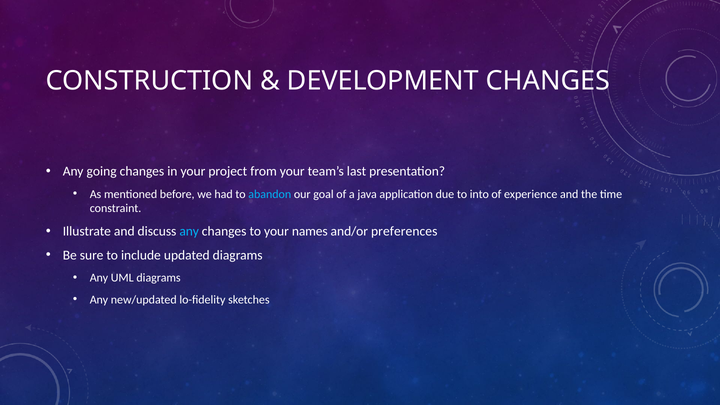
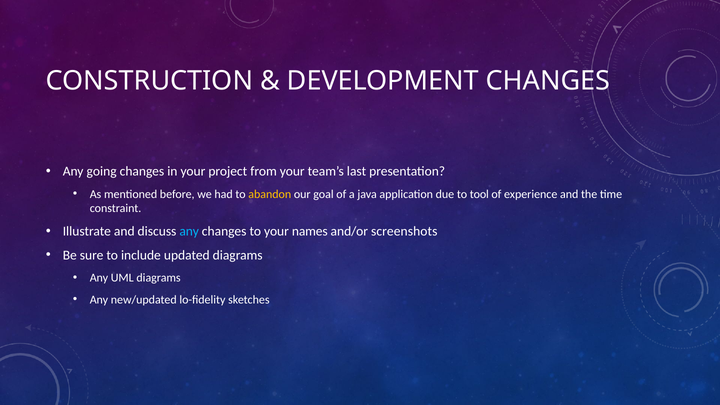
abandon colour: light blue -> yellow (270, 194)
into: into -> tool (479, 194)
preferences: preferences -> screenshots (404, 231)
